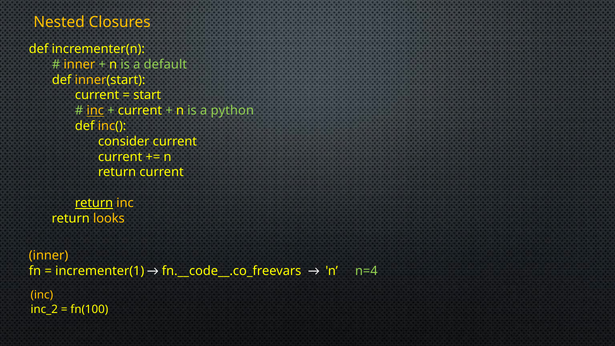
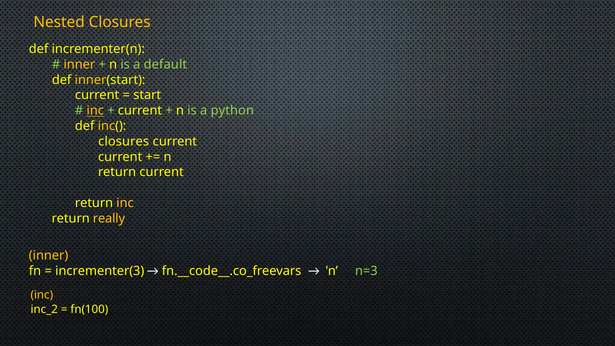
consider: consider -> closures (124, 141)
return underline: present -> none (94, 203)
looks: looks -> really (109, 218)
incrementer(1: incrementer(1 -> incrementer(3 (100, 271)
n=4: n=4 -> n=3 (366, 271)
